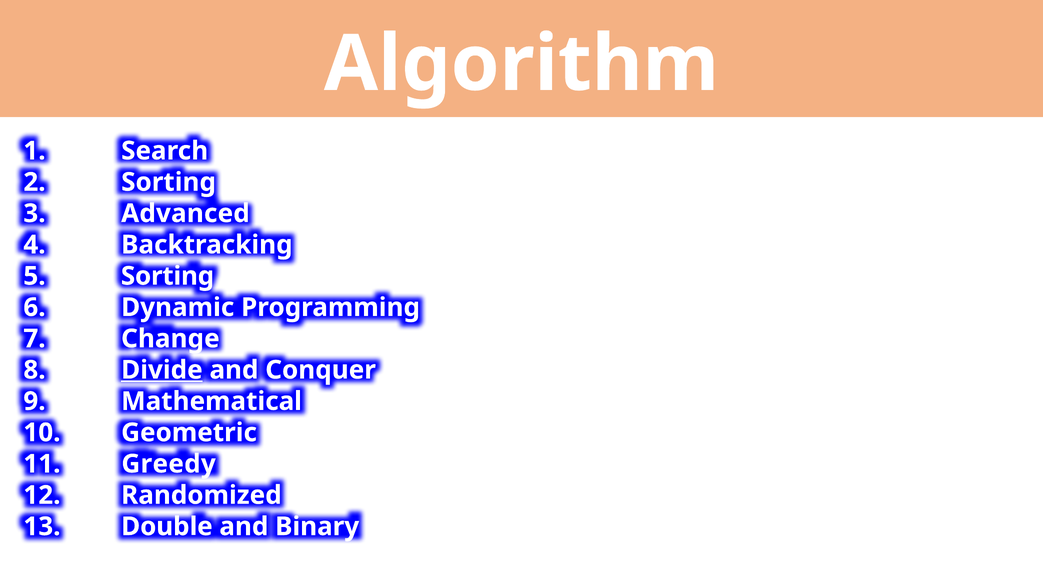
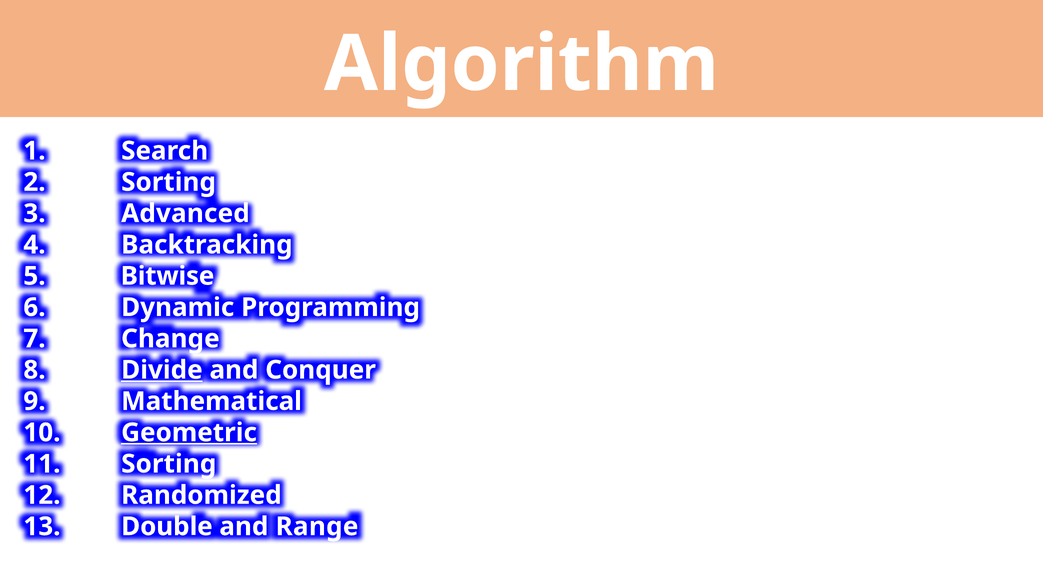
Sorting: Sorting -> Bitwise (167, 276)
Geometric underline: none -> present (189, 432)
Greedy: Greedy -> Sorting (169, 464)
Binary: Binary -> Range (317, 526)
